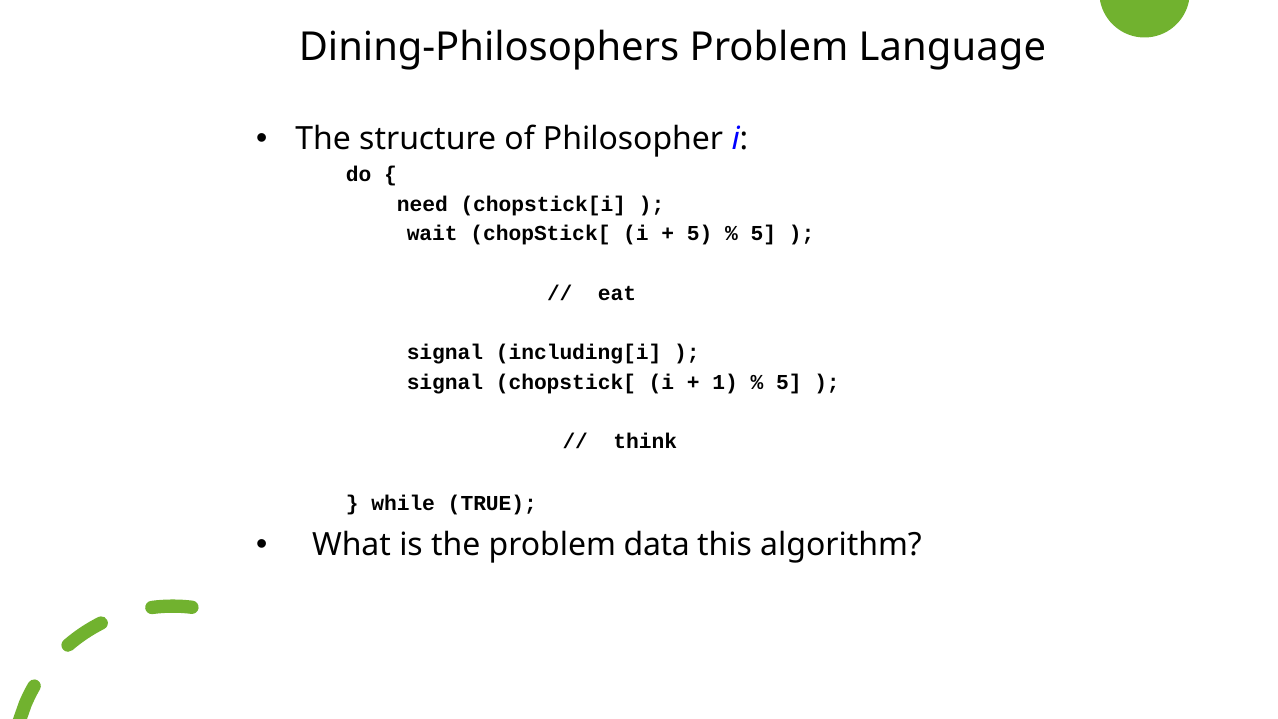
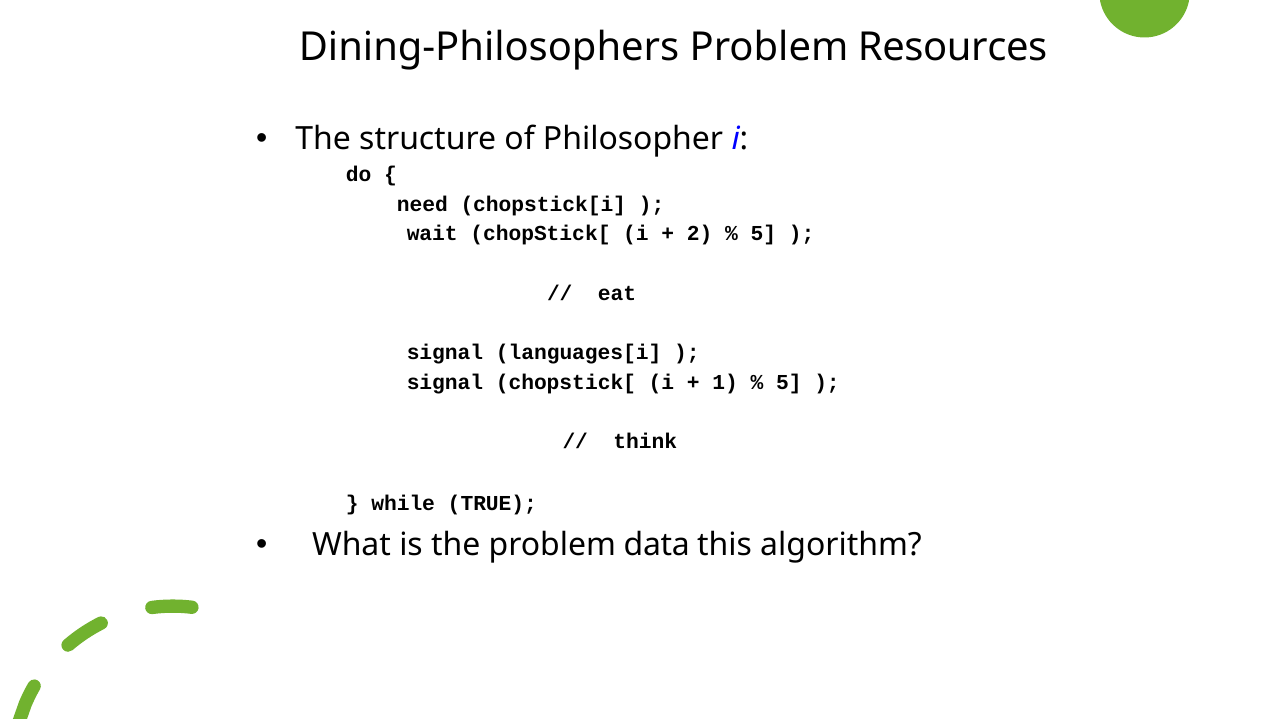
Language: Language -> Resources (953, 47)
5: 5 -> 2 (700, 234)
including[i: including[i -> languages[i (579, 352)
